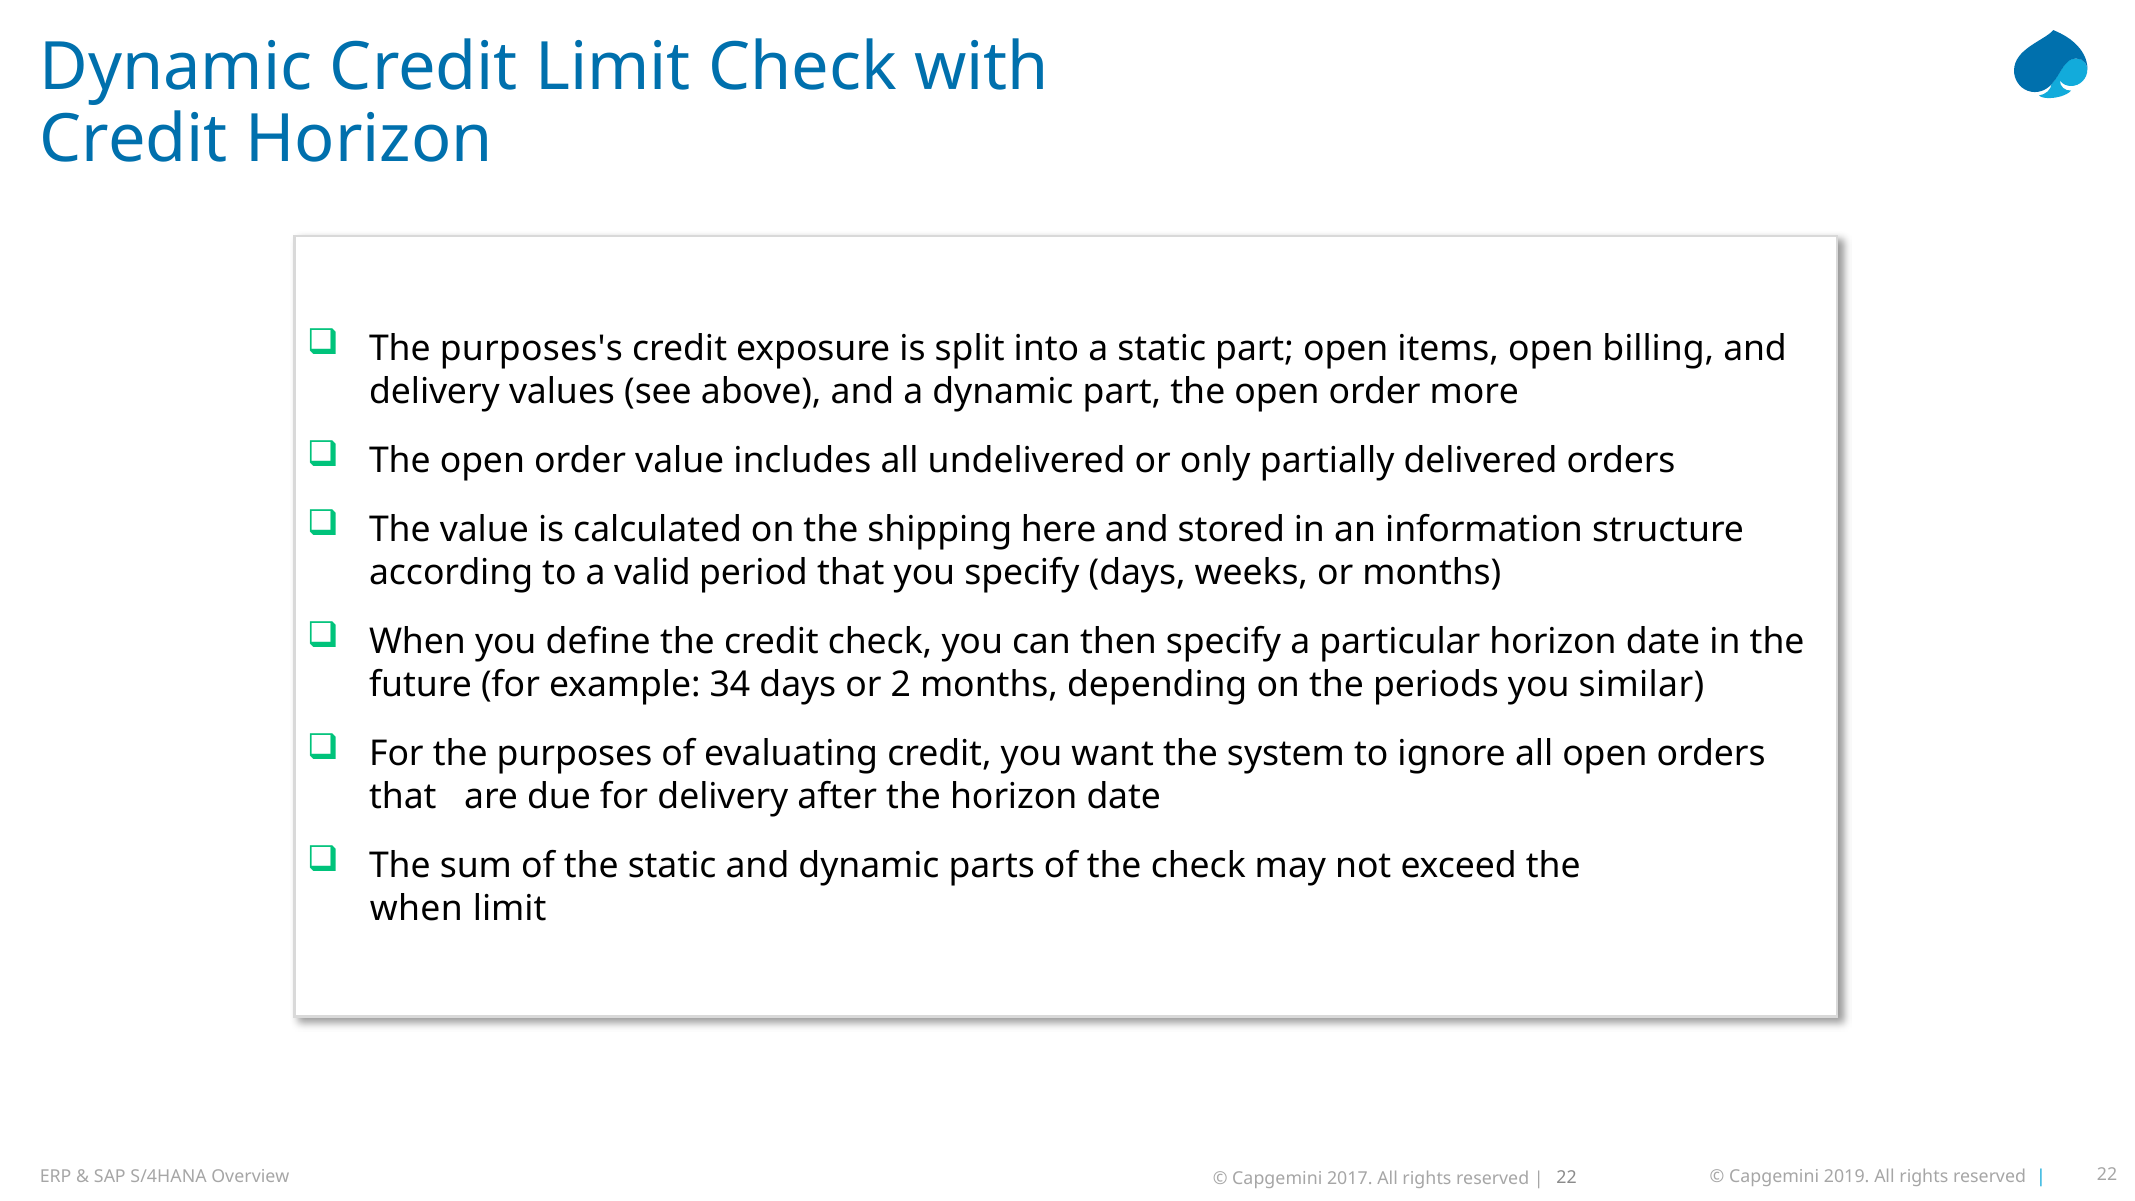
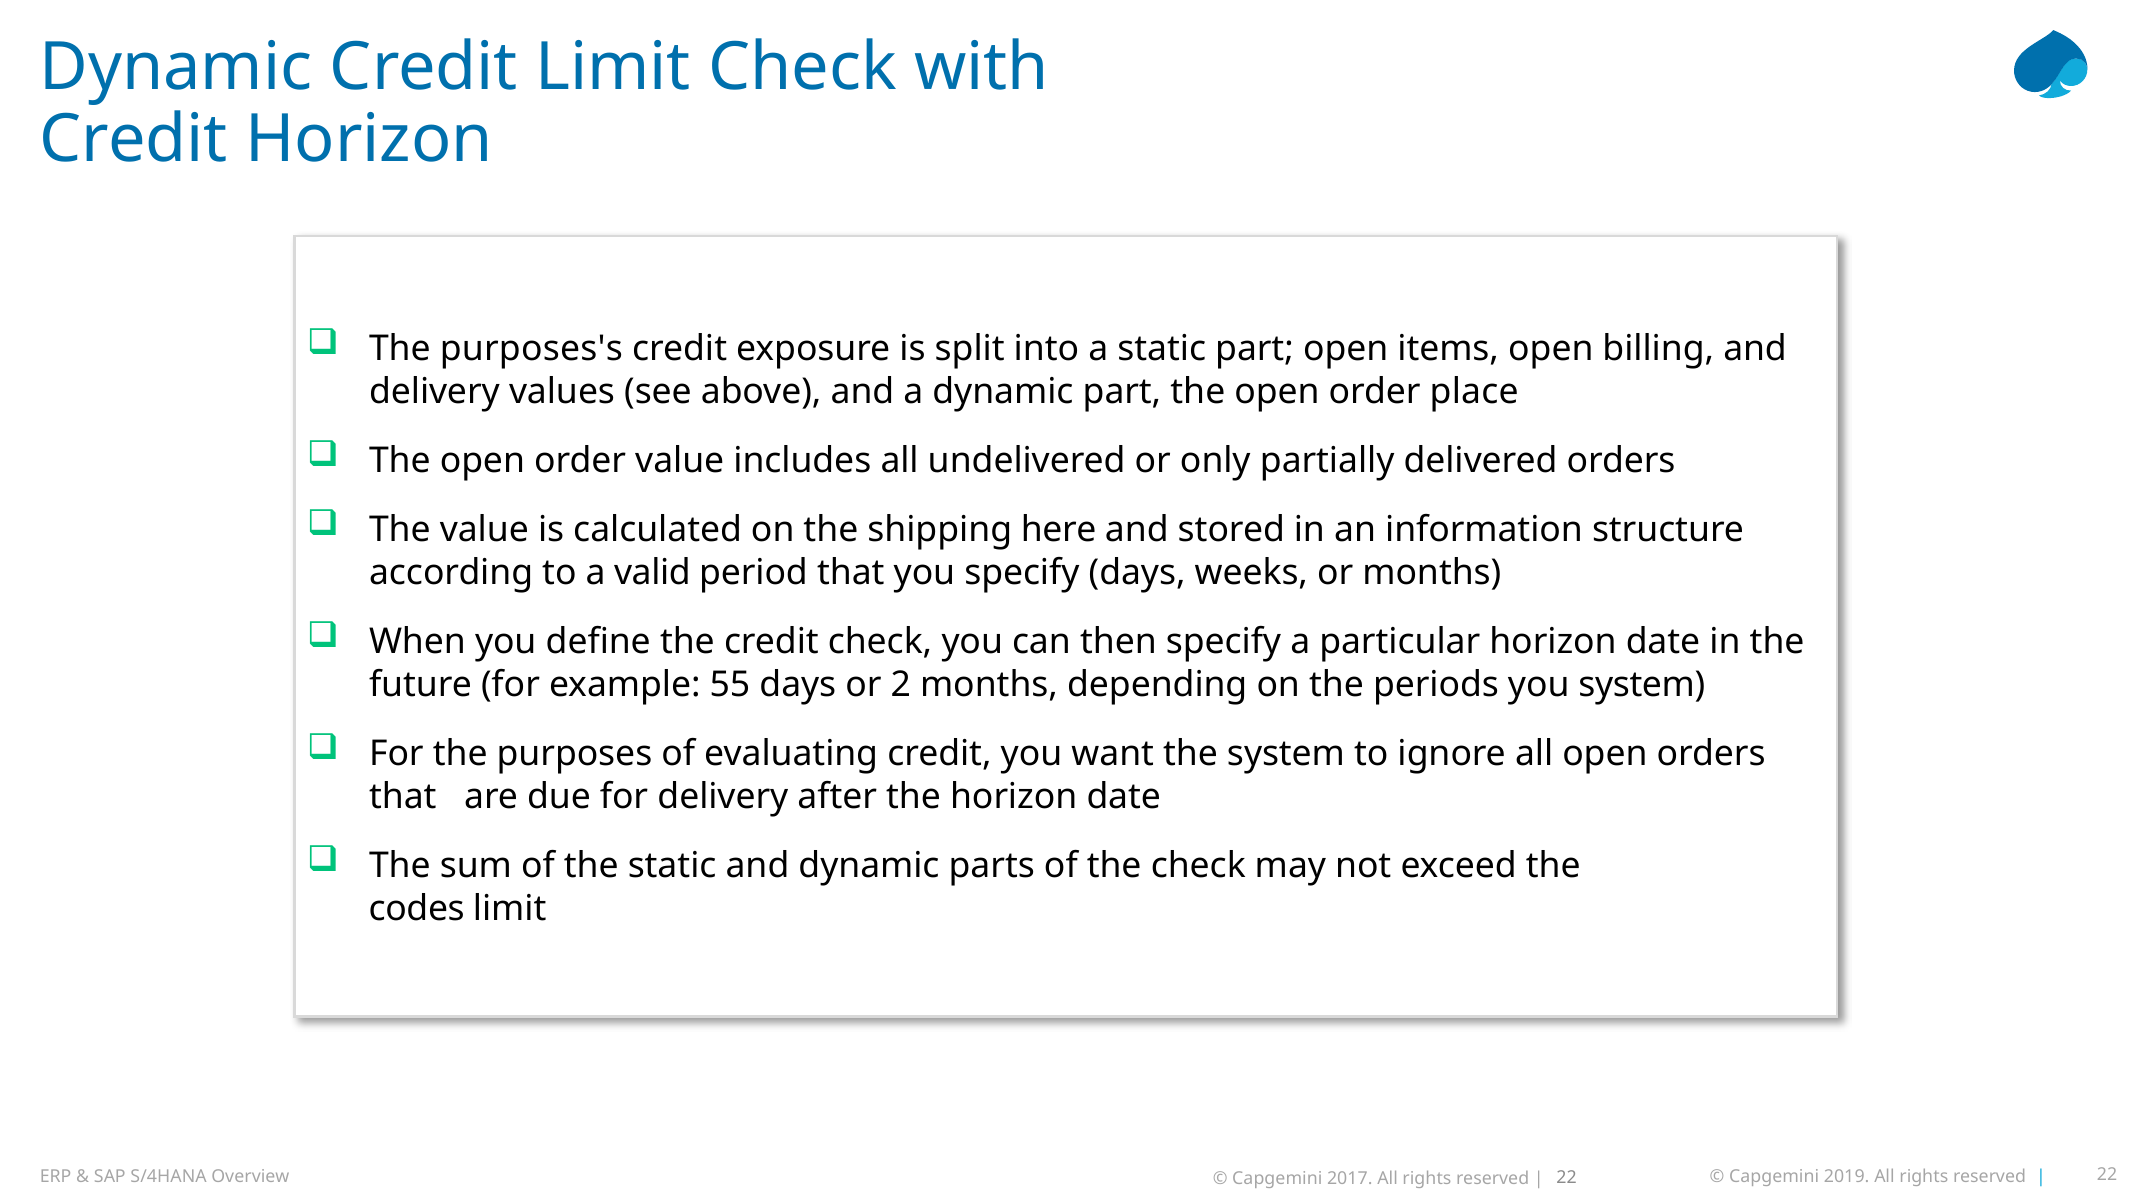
more: more -> place (1474, 391)
34: 34 -> 55 (730, 685)
you similar: similar -> system (1642, 685)
when: when -> codes (417, 909)
